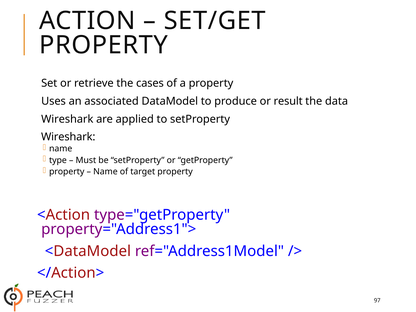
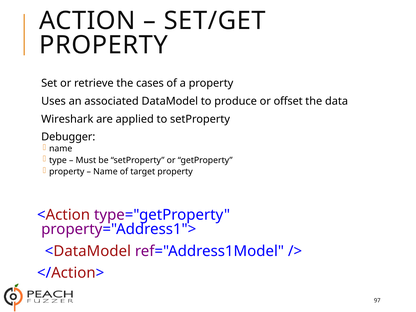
result: result -> offset (288, 101)
Wireshark: Wireshark -> Debugger (68, 137)
